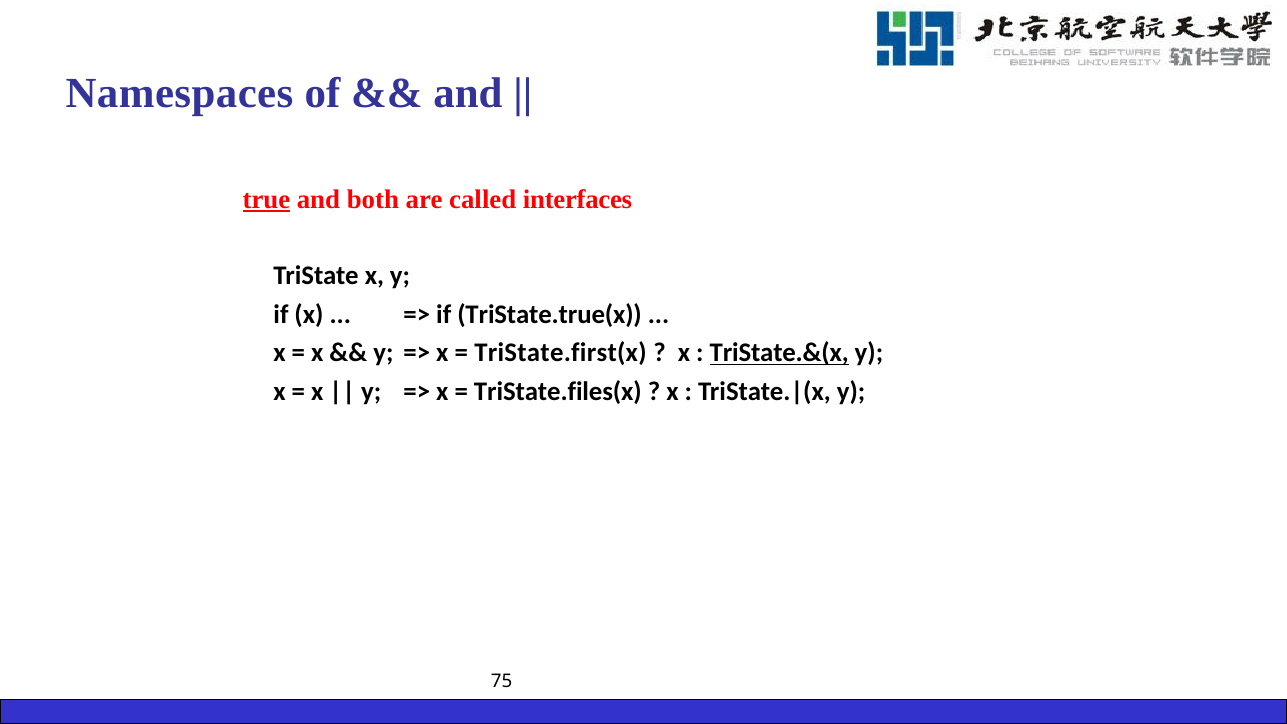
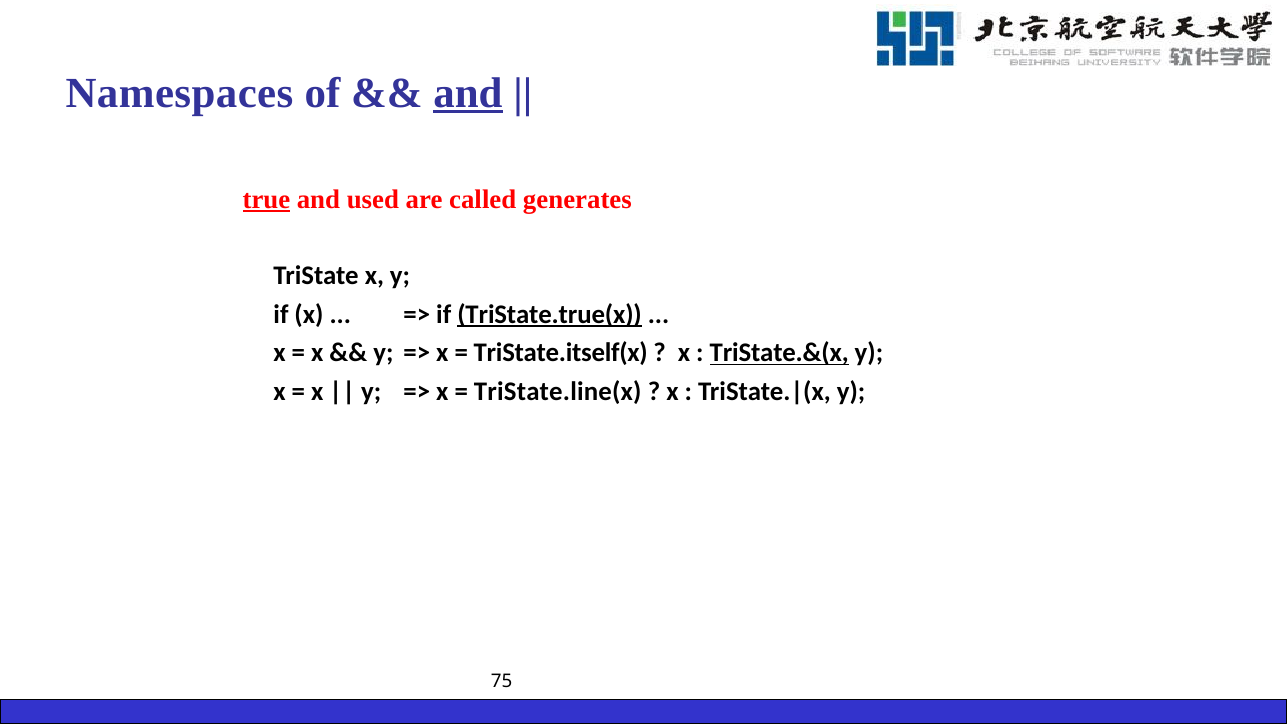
and underline: none -> present (468, 93)
both: both -> used (373, 200)
interfaces: interfaces -> generates (577, 200)
TriState.true(x underline: none -> present (550, 314)
TriState.first(x: TriState.first(x -> TriState.itself(x (561, 353)
TriState.files(x: TriState.files(x -> TriState.line(x (558, 392)
